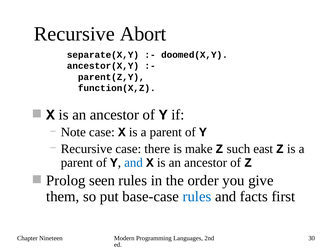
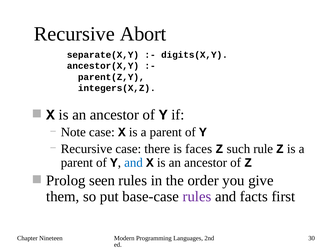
doomed(X,Y: doomed(X,Y -> digits(X,Y (194, 55)
function(X,Z: function(X,Z -> integers(X,Z (117, 88)
make: make -> faces (199, 149)
east: east -> rule (263, 149)
rules colour: blue -> purple (197, 197)
